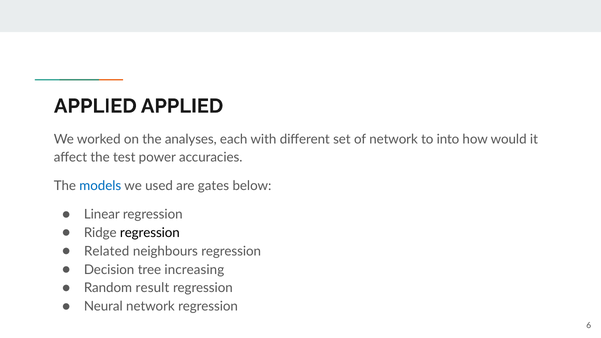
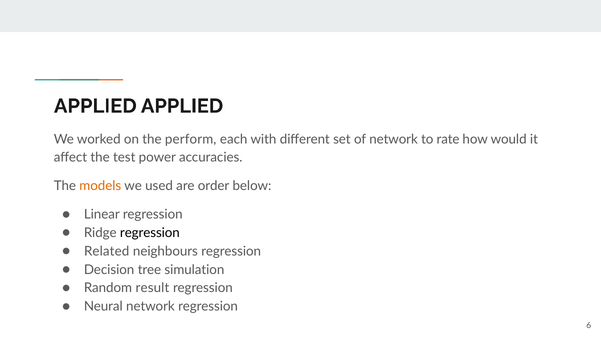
analyses: analyses -> perform (191, 139)
into: into -> rate (448, 139)
models colour: blue -> orange (100, 186)
gates: gates -> order (214, 186)
increasing: increasing -> simulation (194, 270)
